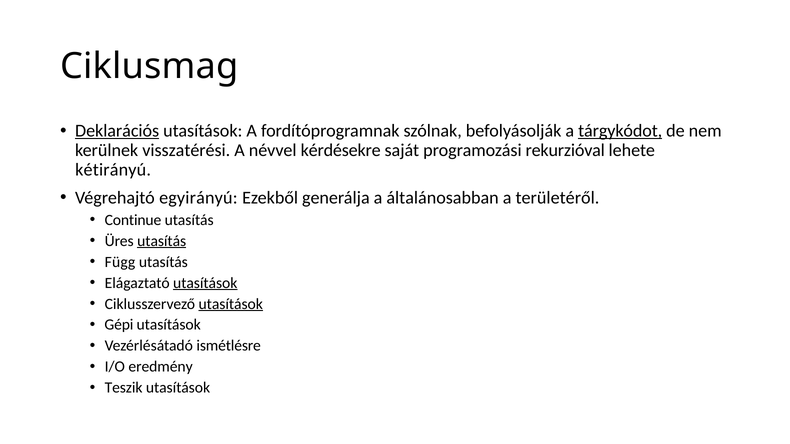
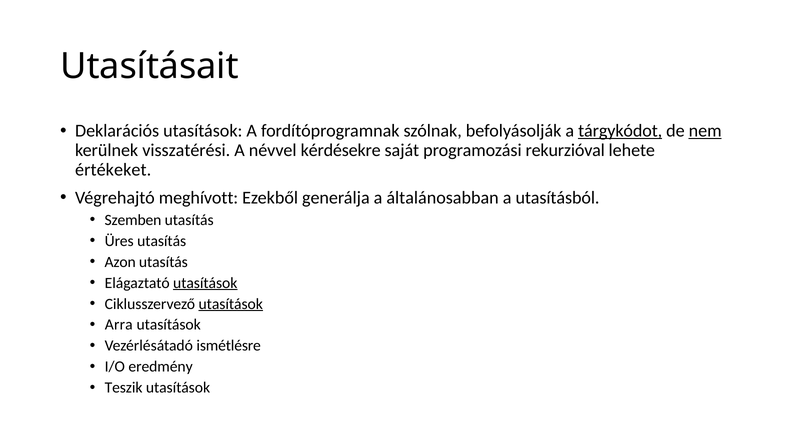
Ciklusmag: Ciklusmag -> Utasításait (149, 66)
Deklarációs underline: present -> none (117, 131)
nem underline: none -> present (705, 131)
kétirányú: kétirányú -> értékeket (113, 170)
egyirányú: egyirányú -> meghívott (198, 198)
területéről: területéről -> utasításból (558, 198)
Continue: Continue -> Szemben (133, 220)
utasítás underline: present -> none (162, 241)
Függ: Függ -> Azon (120, 262)
Gépi: Gépi -> Arra (119, 325)
